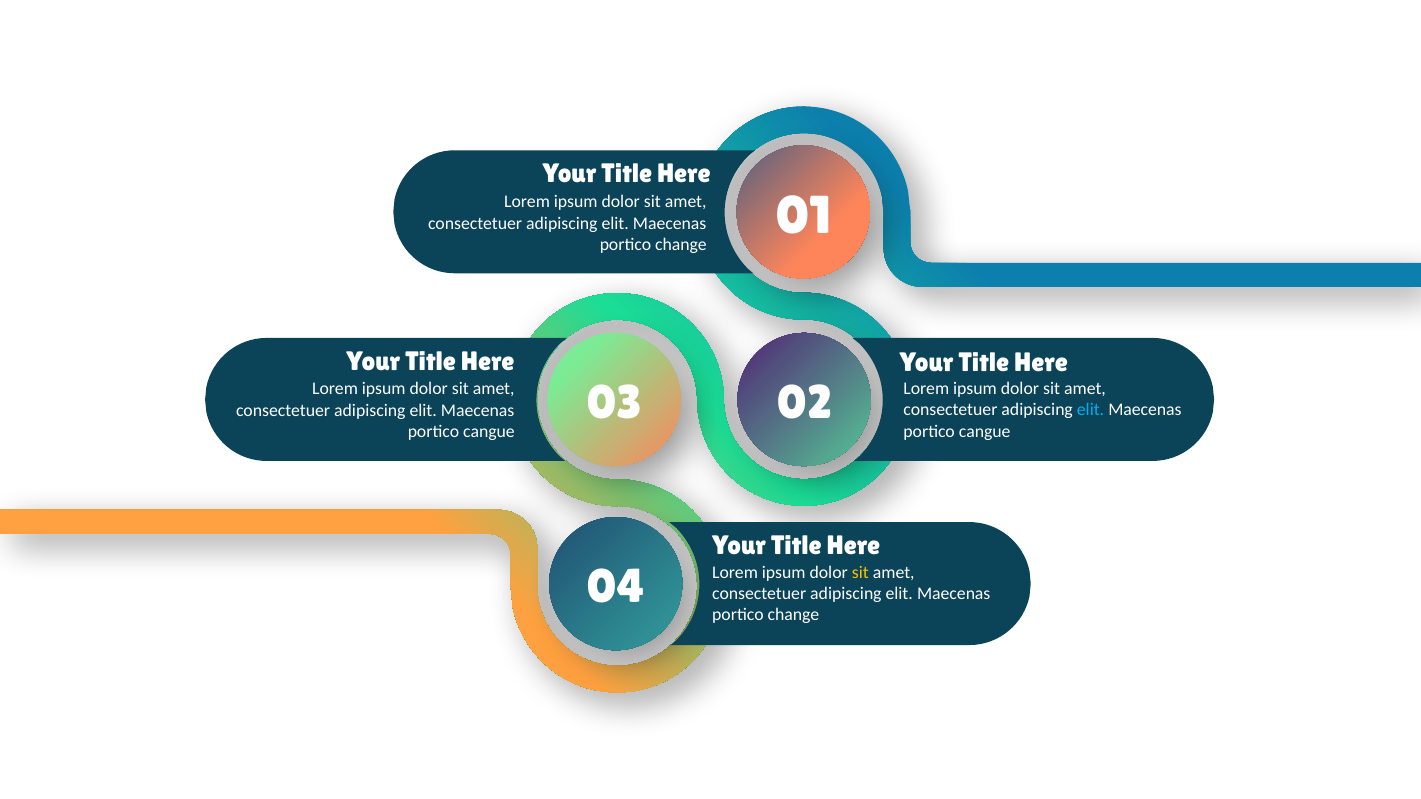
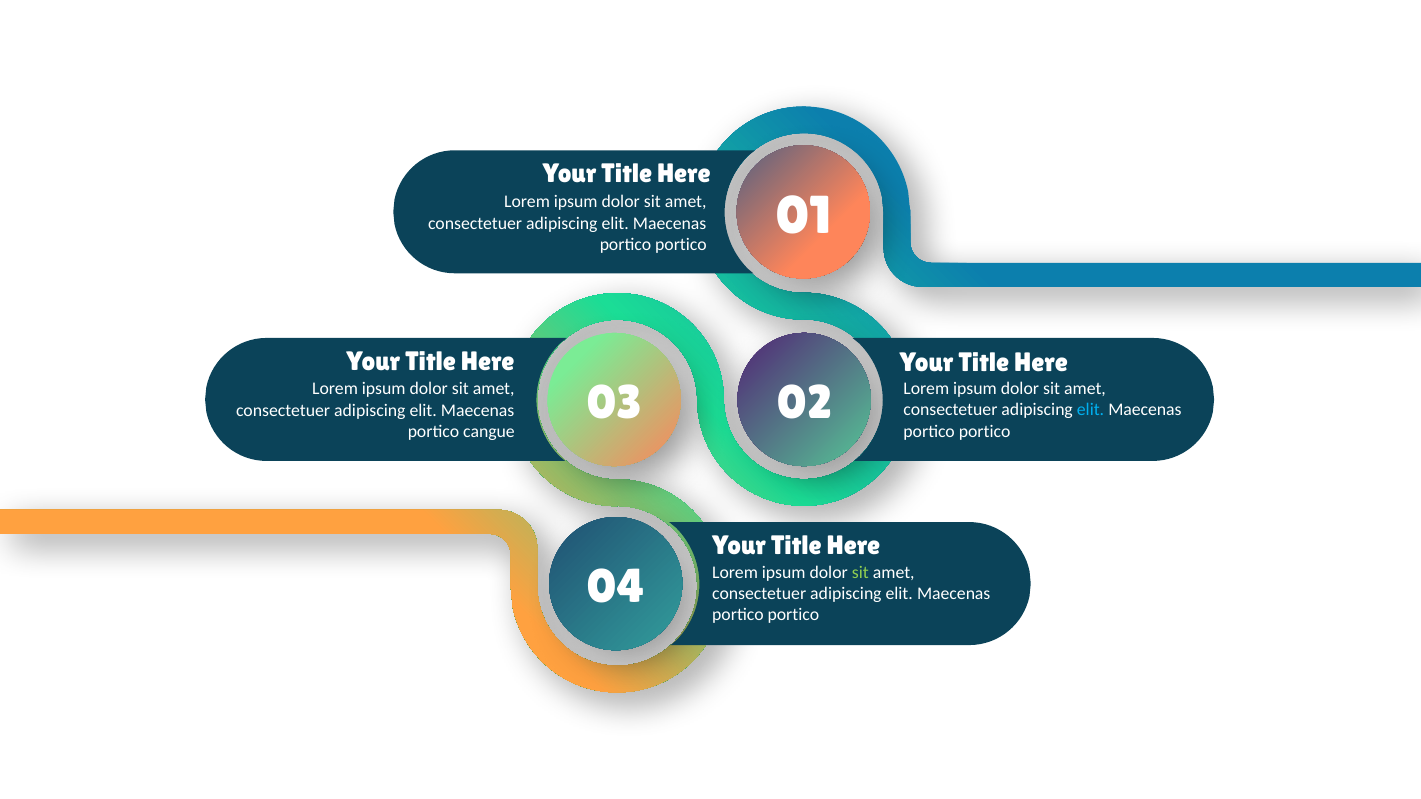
change: change -> portico (681, 245)
cangue: cangue -> portico (985, 431)
sit colour: yellow -> light green (860, 572)
change: change -> portico (793, 615)
